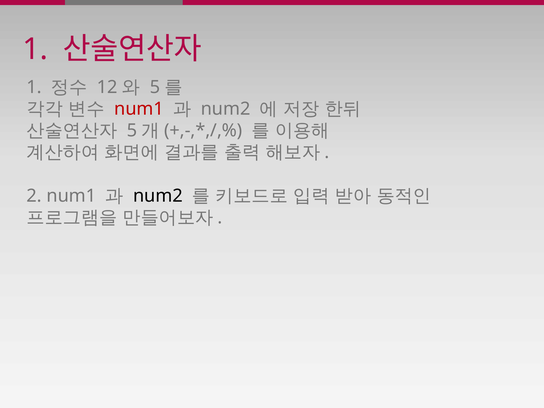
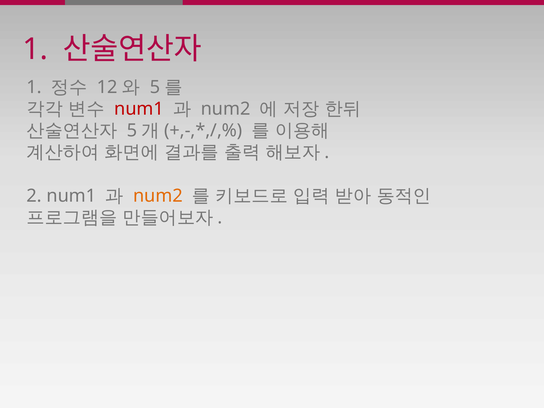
num2 colour: black -> orange (158, 196)
